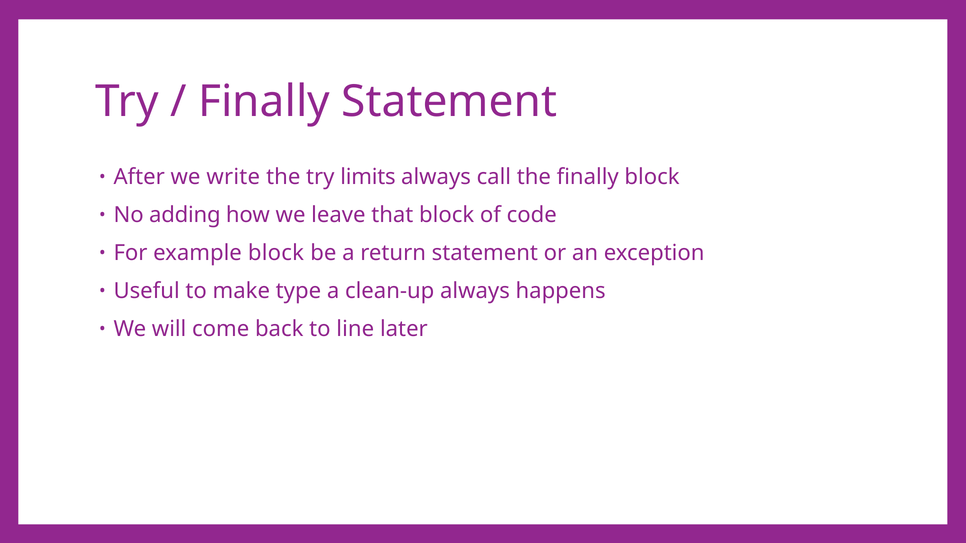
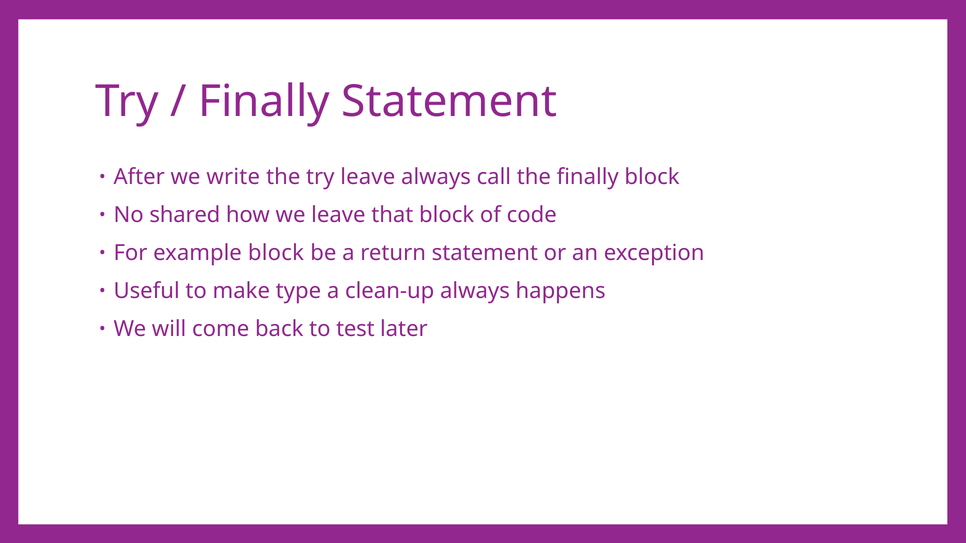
try limits: limits -> leave (368, 177)
adding: adding -> shared (185, 215)
line: line -> test (355, 329)
